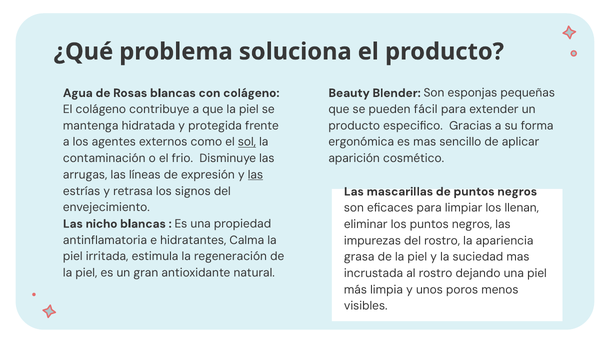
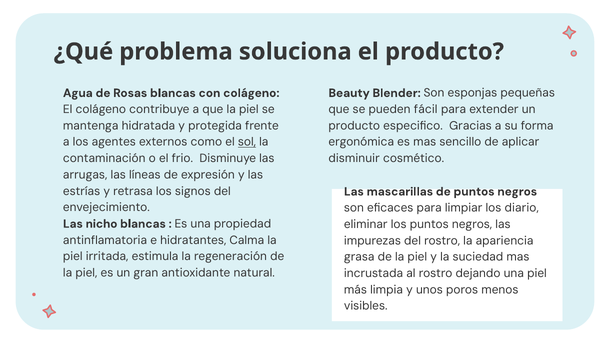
aparición: aparición -> disminuir (354, 158)
las underline: present -> none (255, 175)
llenan: llenan -> diario (522, 208)
